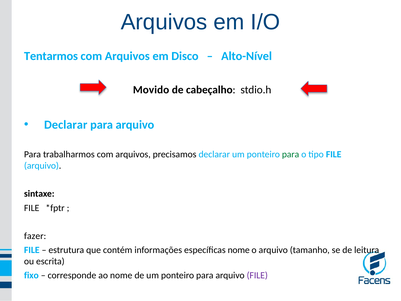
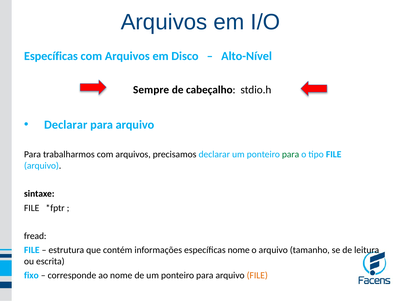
Tentarmos: Tentarmos -> Específicas (51, 56)
Movido: Movido -> Sempre (151, 90)
fazer: fazer -> fread (35, 236)
FILE colour: purple -> orange (257, 275)
